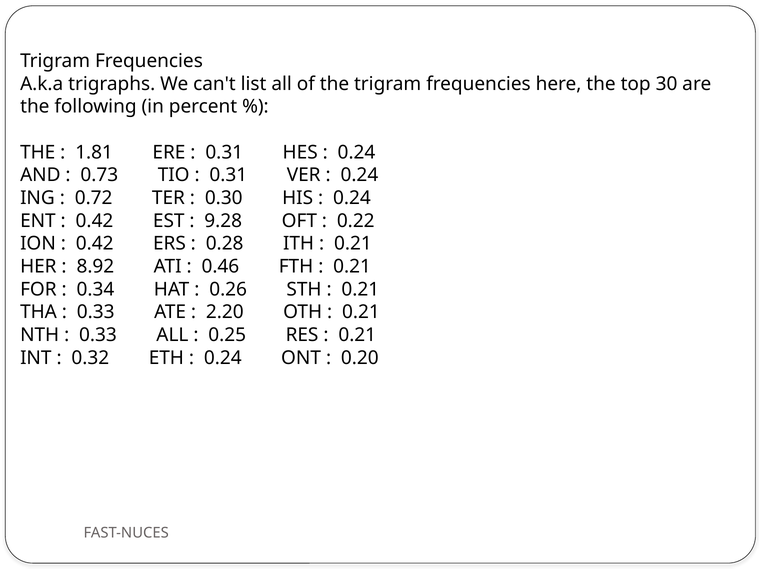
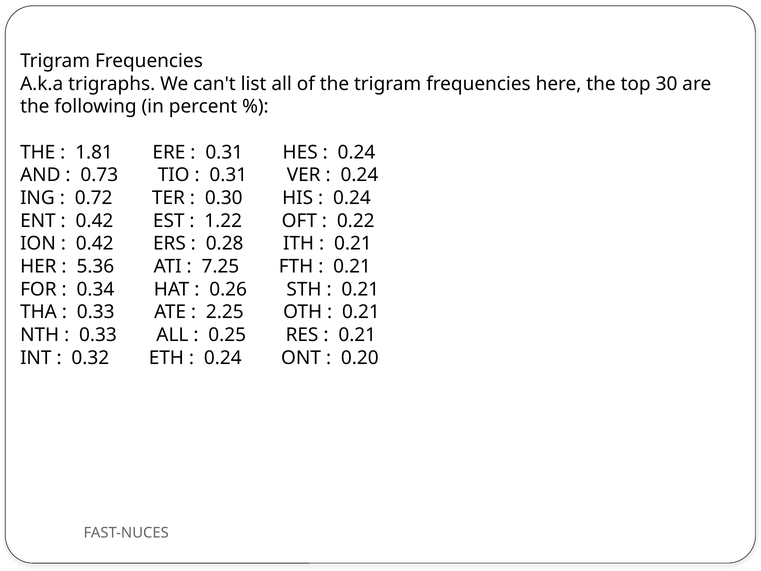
9.28: 9.28 -> 1.22 (223, 221)
8.92: 8.92 -> 5.36 (95, 266)
0.46: 0.46 -> 7.25 (220, 266)
2.20: 2.20 -> 2.25 (225, 312)
